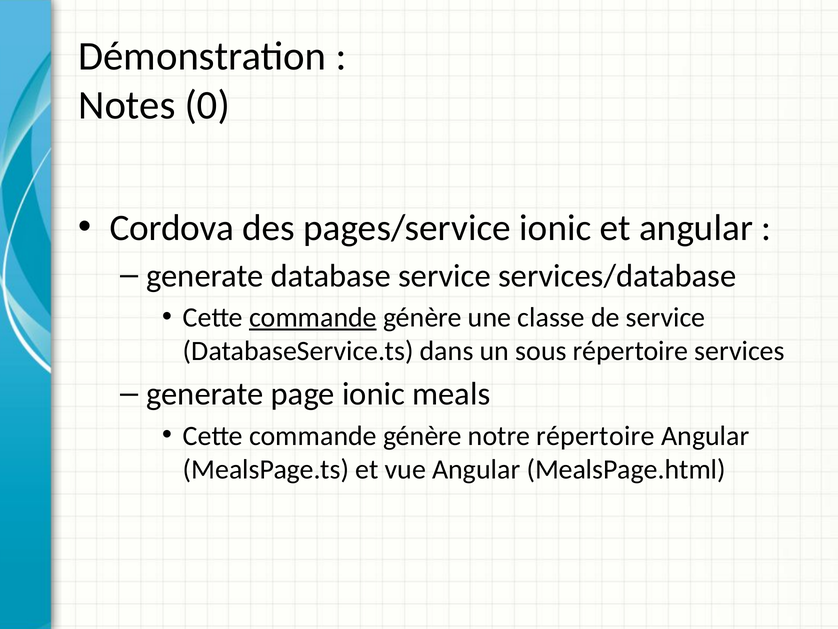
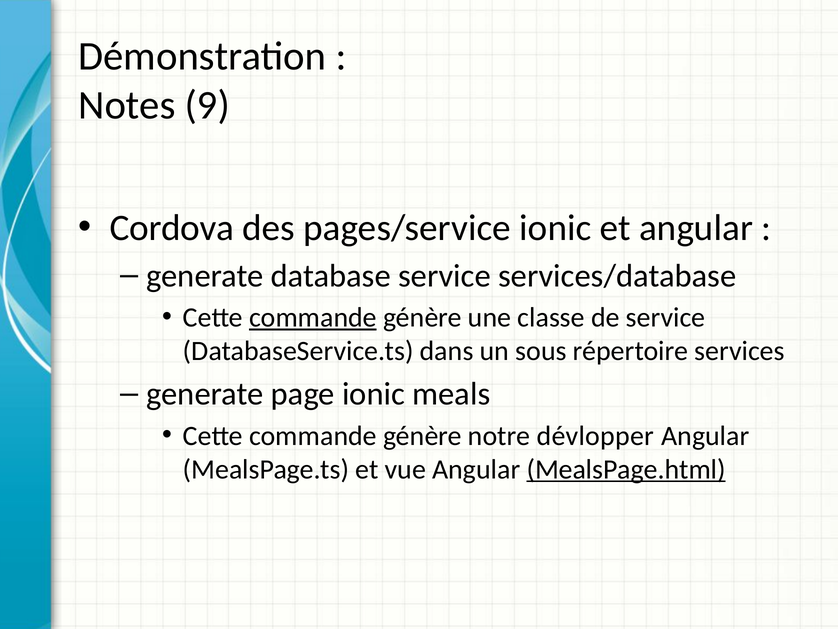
0: 0 -> 9 (207, 105)
notre répertoire: répertoire -> dévlopper (595, 435)
MealsPage.html underline: none -> present (626, 469)
